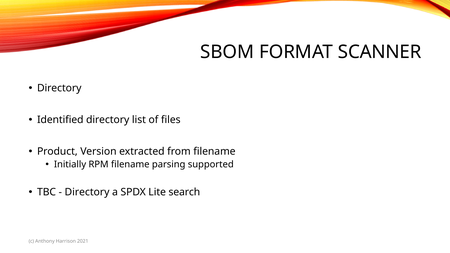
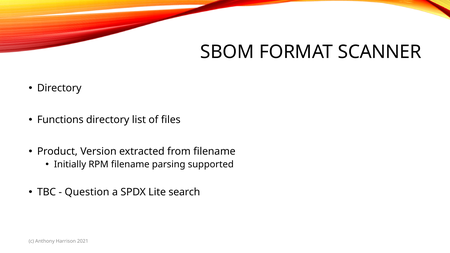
Identified: Identified -> Functions (60, 120)
Directory: Directory -> Question (87, 192)
